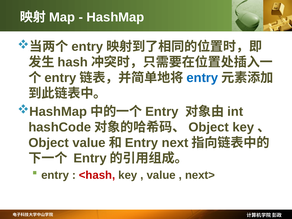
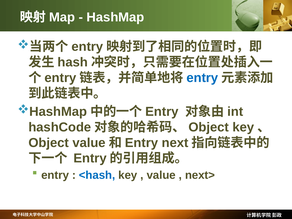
<hash colour: red -> blue (97, 175)
